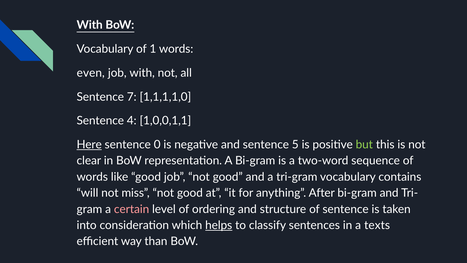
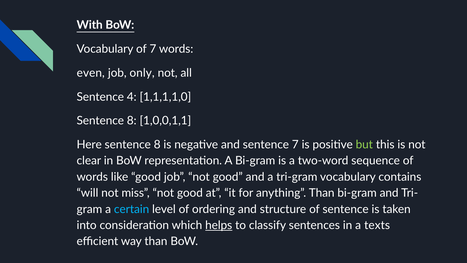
of 1: 1 -> 7 (153, 49)
job with: with -> only (142, 73)
7: 7 -> 4 (132, 97)
4: 4 -> 8 (132, 121)
Here underline: present -> none (89, 145)
0: 0 -> 8 (157, 145)
sentence 5: 5 -> 7 (295, 145)
anything After: After -> Than (322, 193)
certain colour: pink -> light blue (132, 209)
